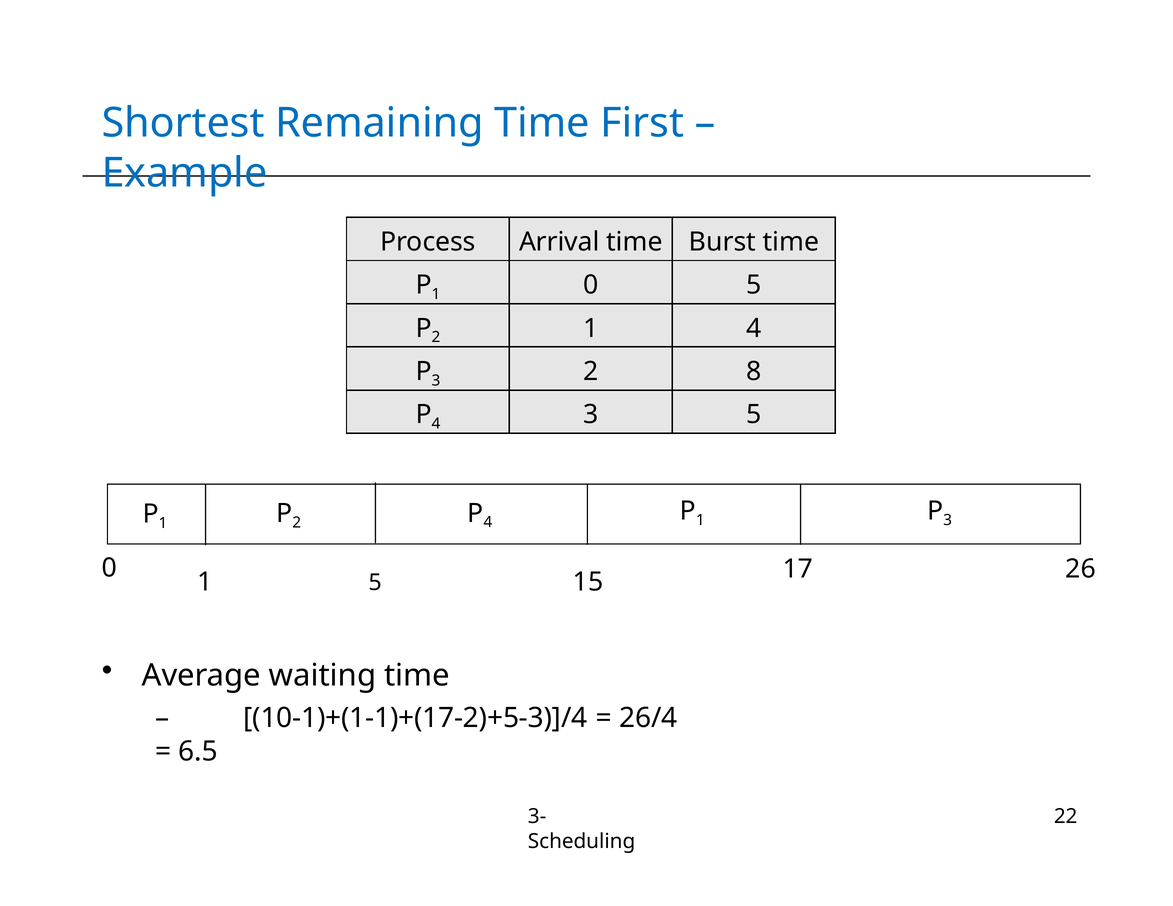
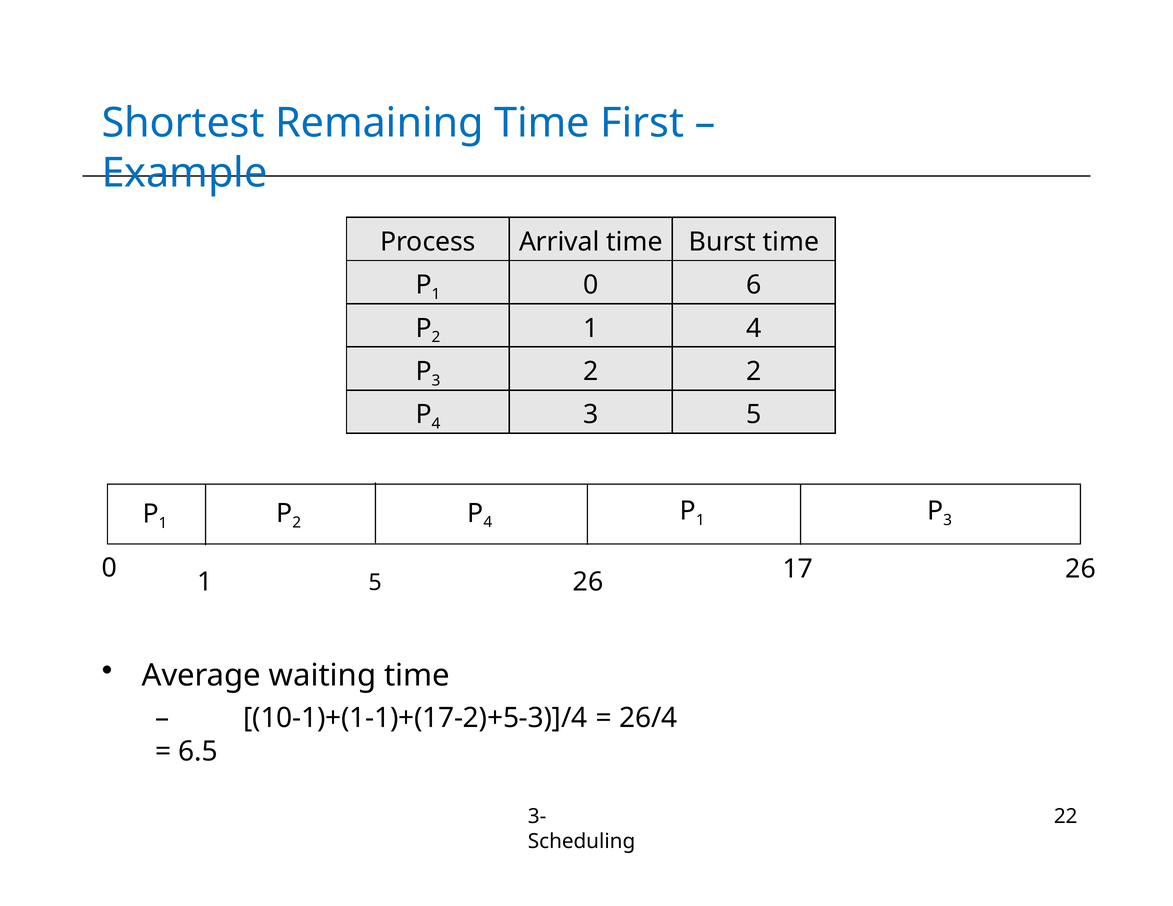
0 5: 5 -> 6 (754, 285)
2 8: 8 -> 2 (754, 372)
5 15: 15 -> 26 (588, 582)
